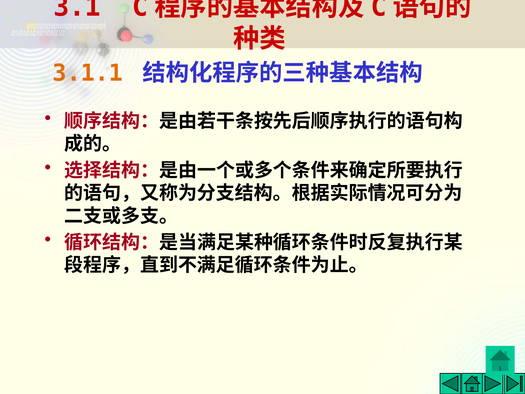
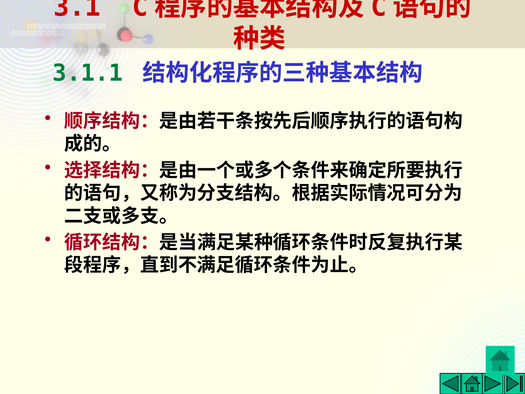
3.1.1 colour: orange -> green (88, 73)
